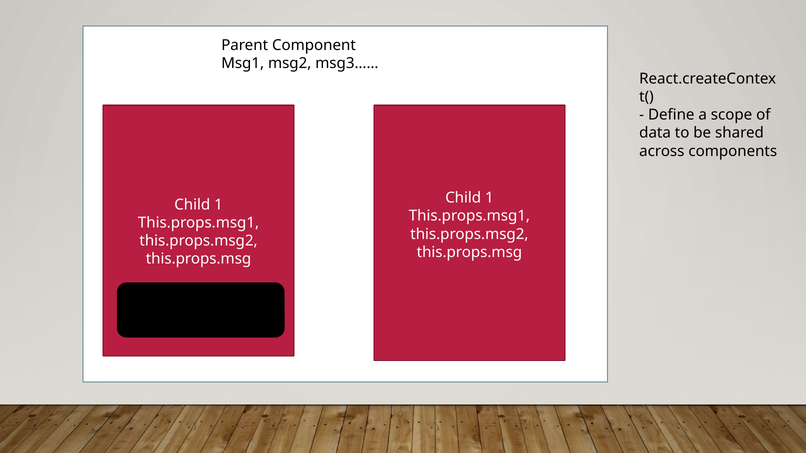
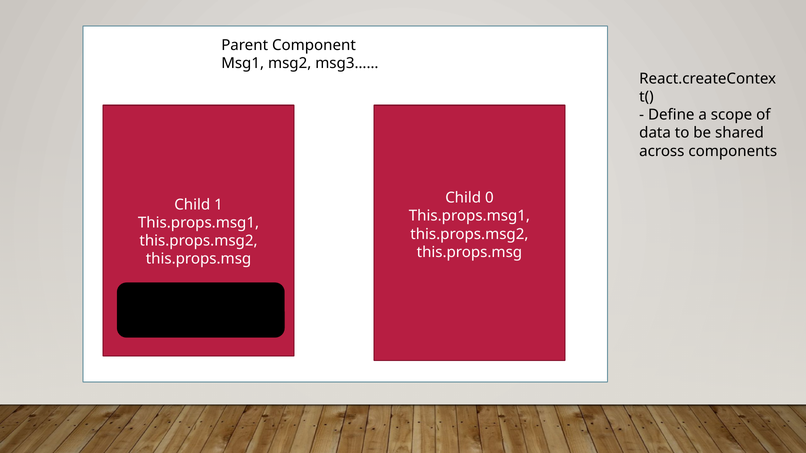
1: 1 -> 0 (489, 198)
